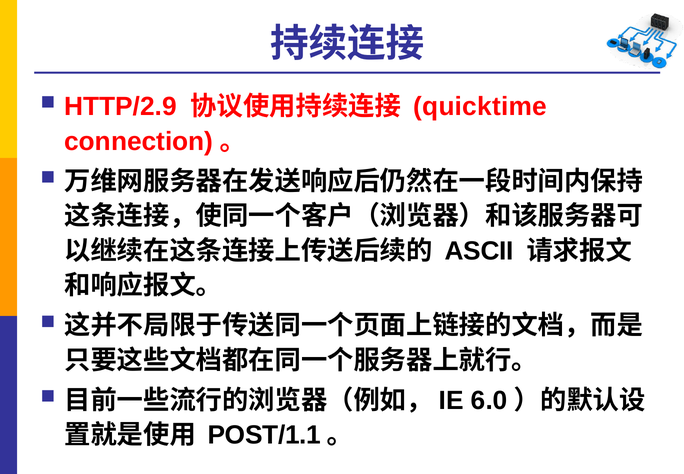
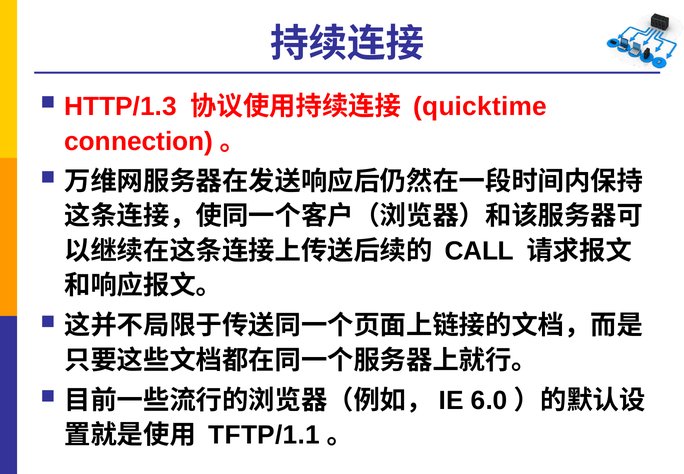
HTTP/2.9: HTTP/2.9 -> HTTP/1.3 (120, 106)
ASCII: ASCII -> CALL (479, 251)
POST/1.1: POST/1.1 -> TFTP/1.1 (264, 435)
